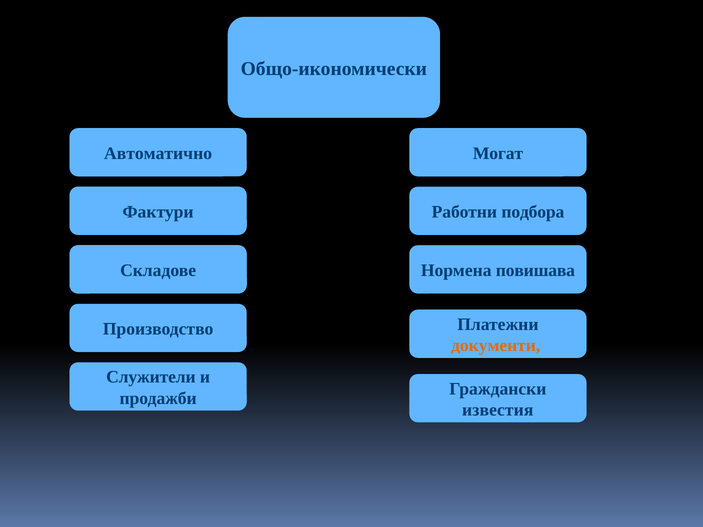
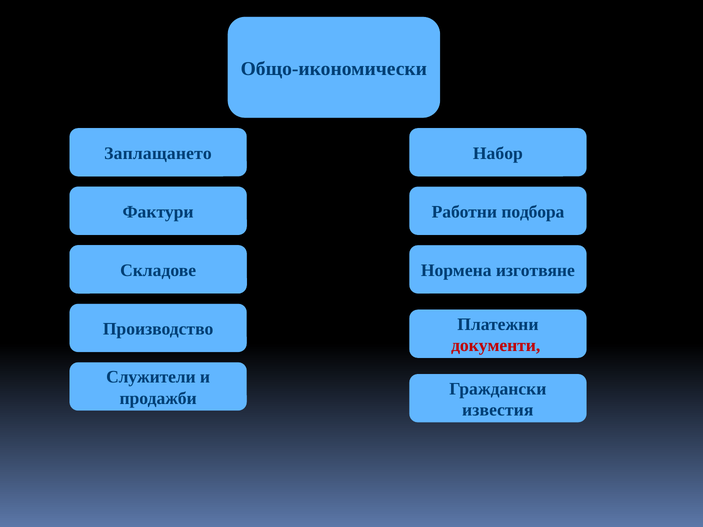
Автоматично: Автоматично -> Заплащането (158, 154)
Могат: Могат -> Набор (498, 154)
повишава: повишава -> изготвяне (535, 271)
документи colour: orange -> red (496, 346)
